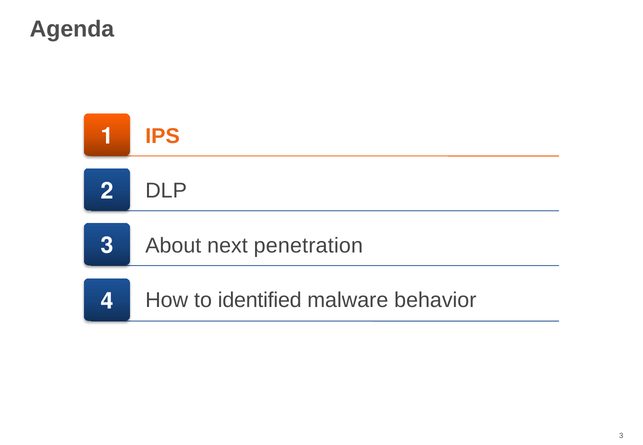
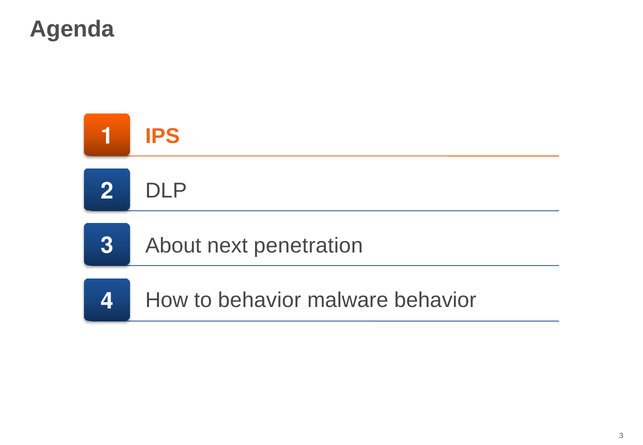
to identified: identified -> behavior (260, 300)
